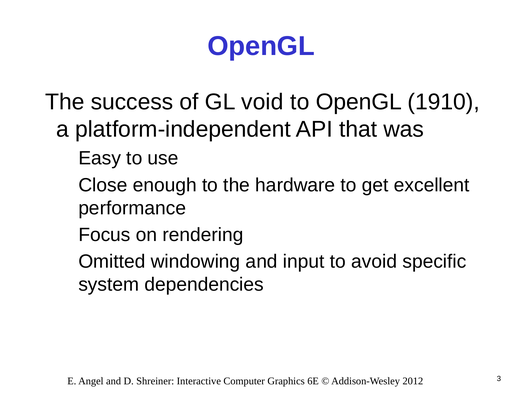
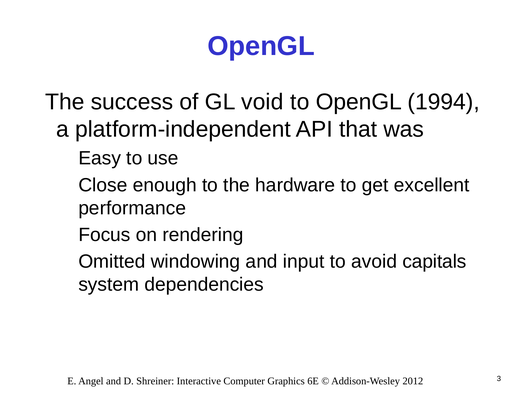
1910: 1910 -> 1994 (444, 102)
specific: specific -> capitals (434, 262)
